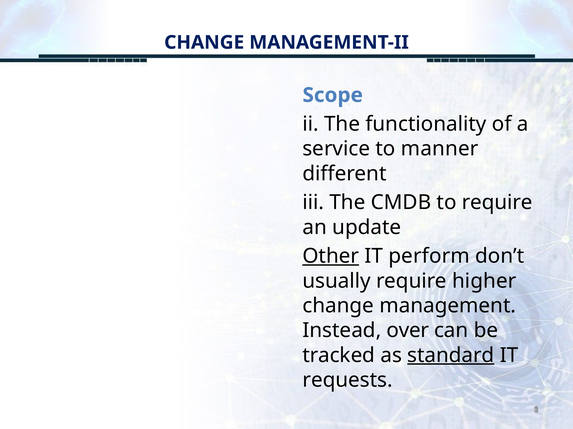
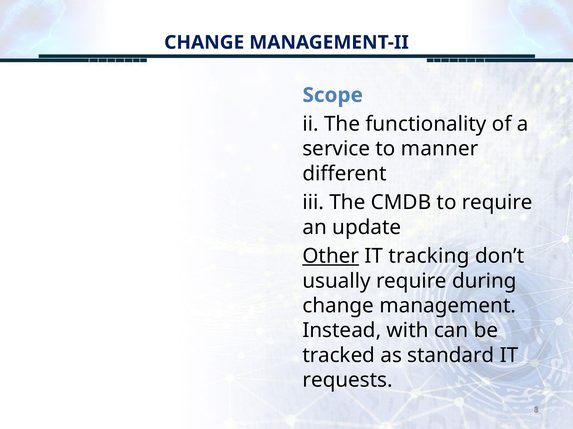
perform: perform -> tracking (429, 257)
higher: higher -> during (484, 281)
over: over -> with (408, 331)
standard underline: present -> none (451, 356)
